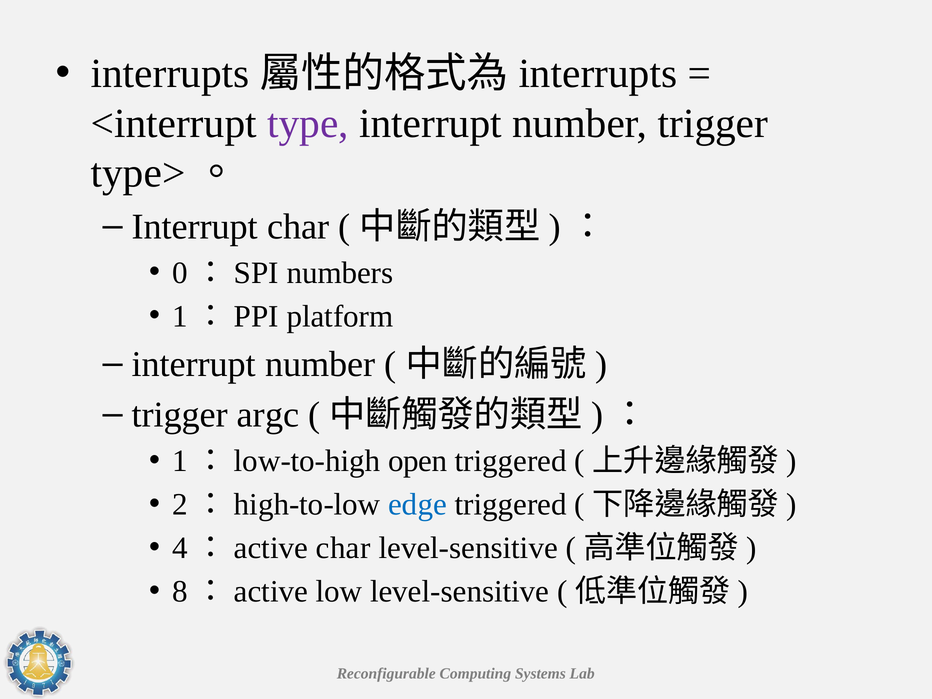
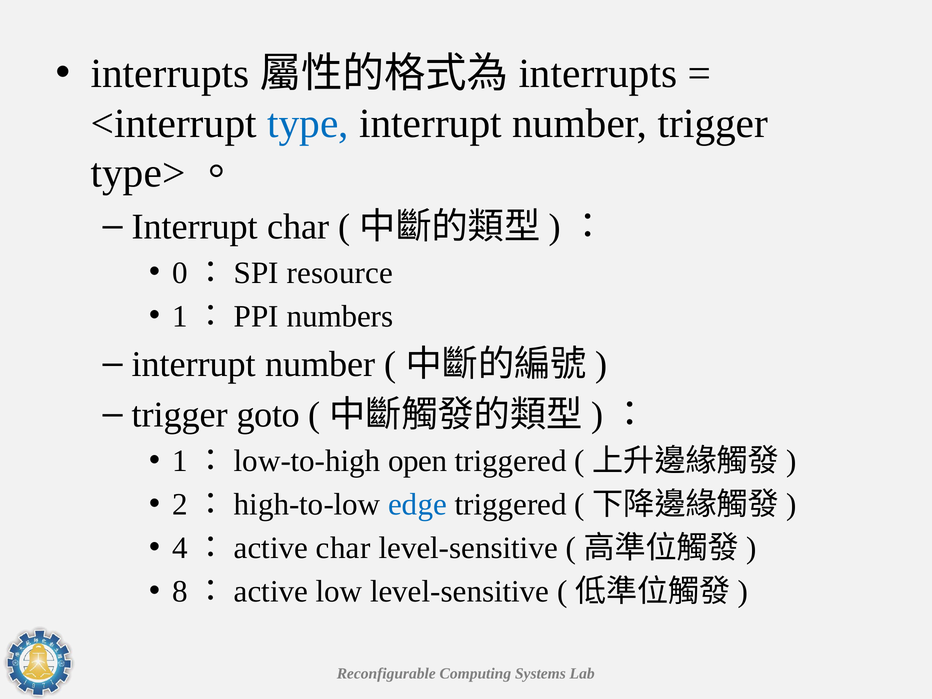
type colour: purple -> blue (308, 123)
numbers: numbers -> resource (340, 273)
platform: platform -> numbers (340, 316)
argc: argc -> goto (268, 415)
